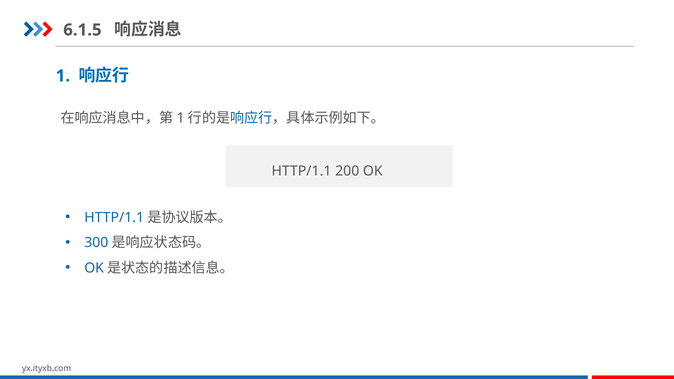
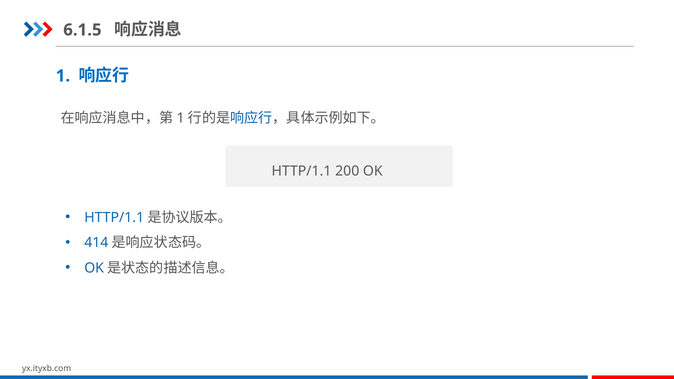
300: 300 -> 414 (96, 243)
